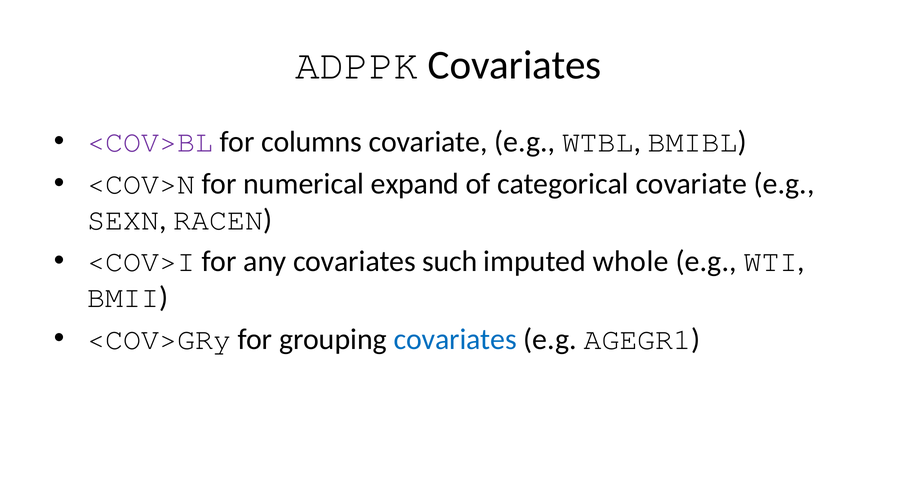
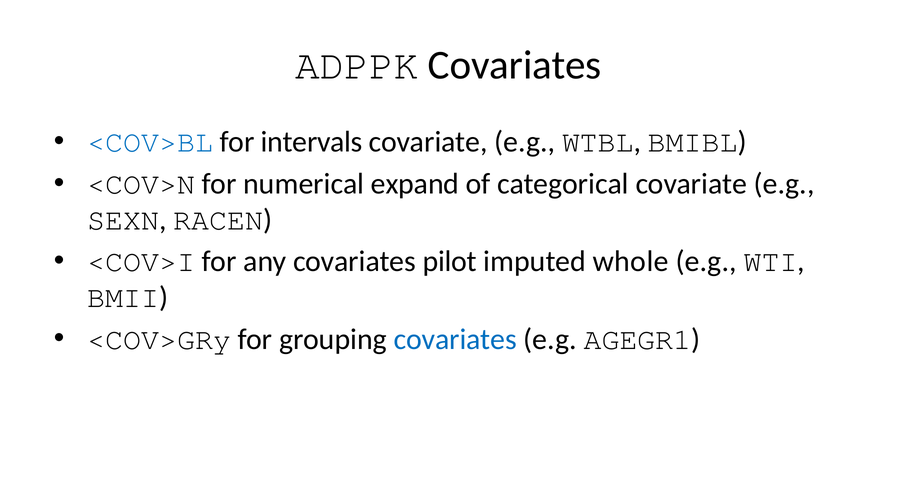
<COV>BL colour: purple -> blue (150, 142)
columns: columns -> intervals (312, 142)
such: such -> pilot (450, 262)
